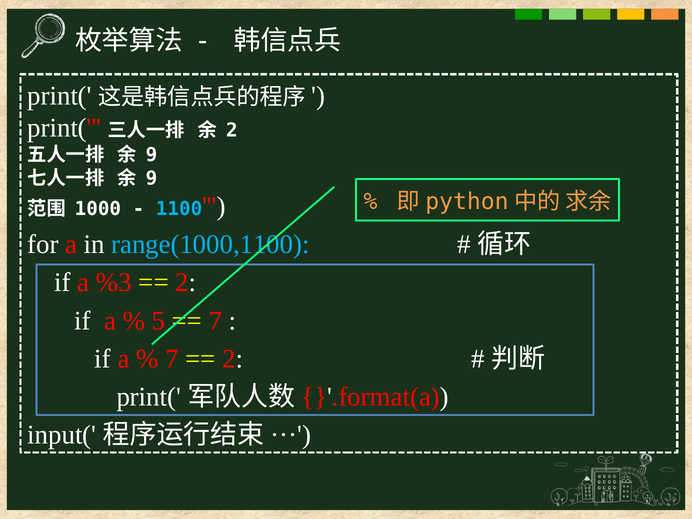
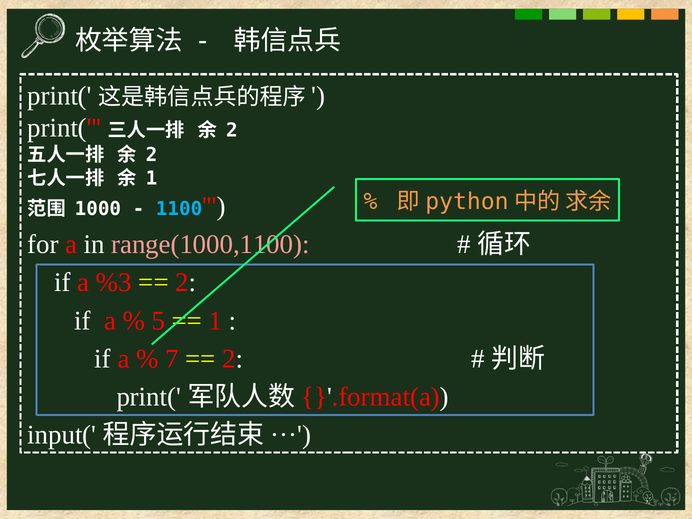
9: 9 -> 2 (151, 155)
9: 9 -> 1 (151, 178)
range(1000,1100 colour: light blue -> pink (210, 245)
7: 7 -> 1 (216, 321)
